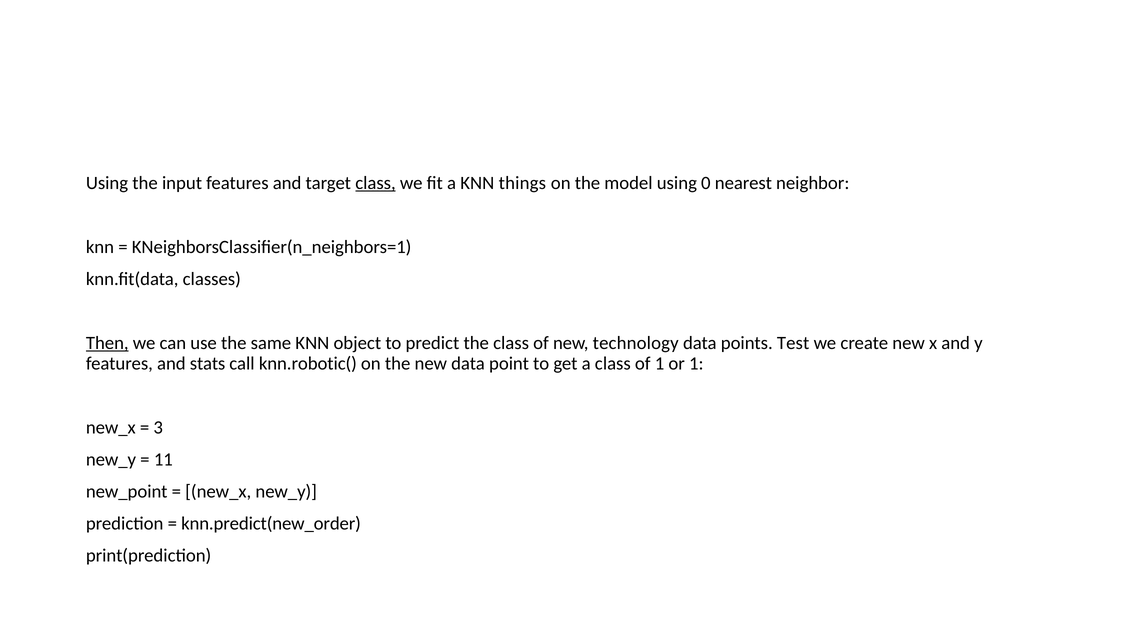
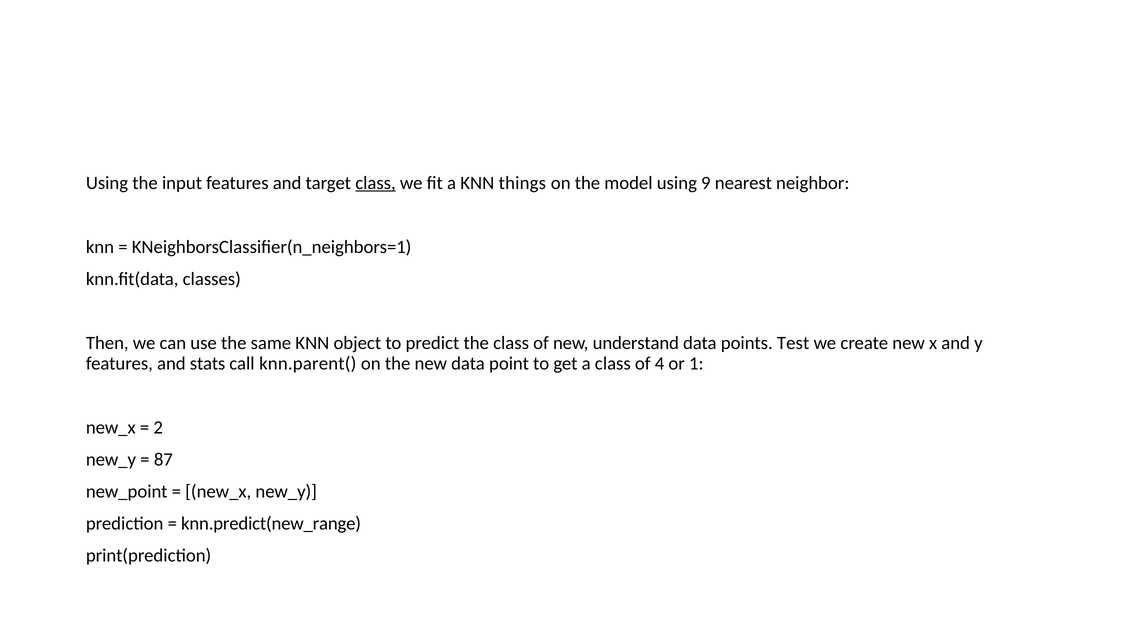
0: 0 -> 9 (706, 183)
Then underline: present -> none (107, 343)
technology: technology -> understand (636, 343)
knn.robotic(: knn.robotic( -> knn.parent( (308, 363)
of 1: 1 -> 4 (660, 363)
3: 3 -> 2 (158, 427)
11: 11 -> 87 (163, 459)
knn.predict(new_order: knn.predict(new_order -> knn.predict(new_range (271, 523)
